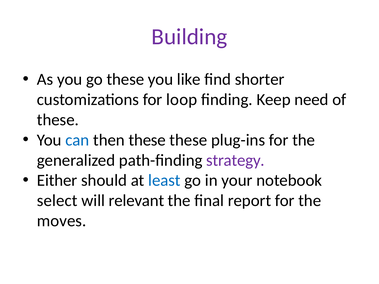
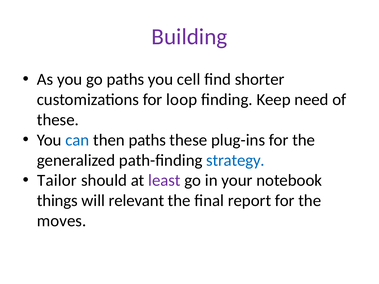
go these: these -> paths (125, 79)
like: like -> cell (189, 79)
then these: these -> paths (147, 140)
strategy colour: purple -> blue (235, 160)
Either: Either -> Tailor (57, 181)
least colour: blue -> purple (164, 181)
select: select -> things (57, 201)
